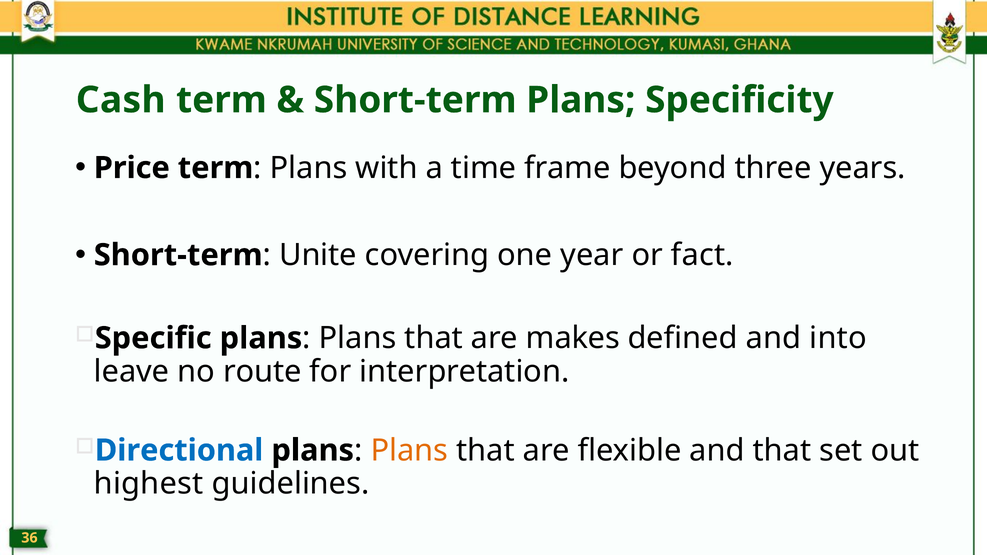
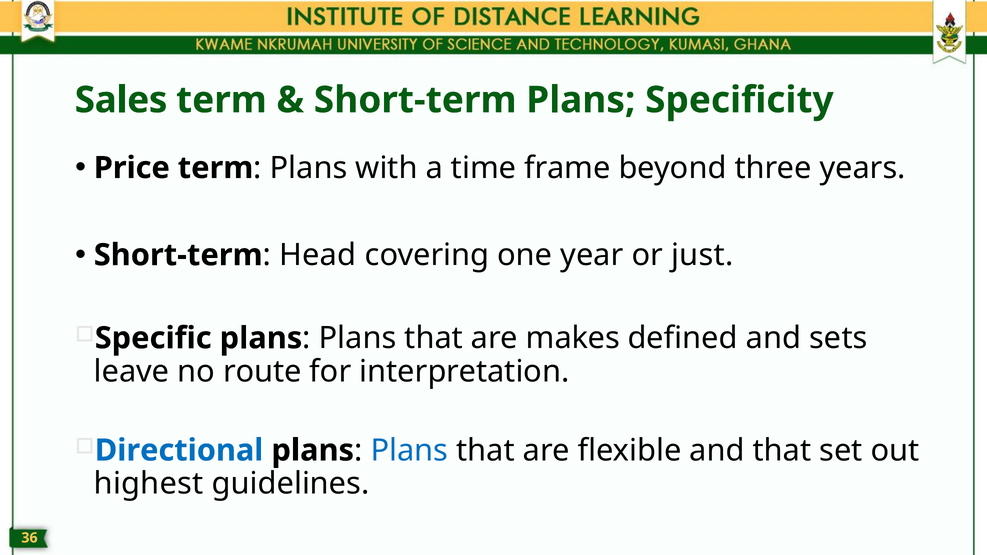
Cash: Cash -> Sales (121, 100)
Unite: Unite -> Head (318, 255)
fact: fact -> just (702, 255)
into: into -> sets (838, 338)
Plans colour: orange -> blue (409, 451)
